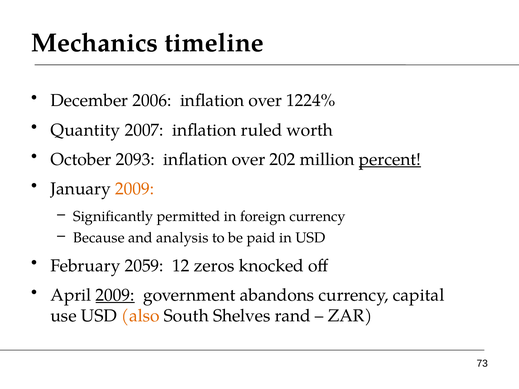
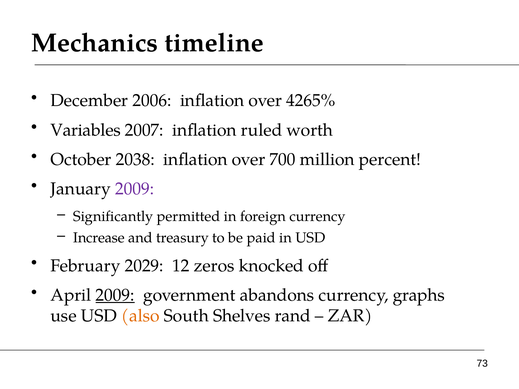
1224%: 1224% -> 4265% (311, 101)
Quantity: Quantity -> Variables (86, 130)
2093: 2093 -> 2038 (135, 159)
202: 202 -> 700 (282, 159)
percent underline: present -> none (390, 159)
2009 colour: orange -> purple (135, 189)
Because: Because -> Increase (99, 238)
analysis: analysis -> treasury (183, 238)
2059: 2059 -> 2029 (144, 266)
capital: capital -> graphs (419, 295)
